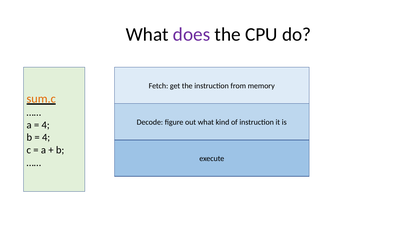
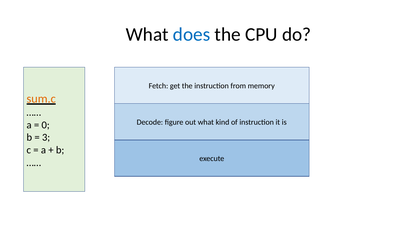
does colour: purple -> blue (192, 35)
4: 4 -> 0 (46, 125)
4: 4 -> 3 (46, 138)
